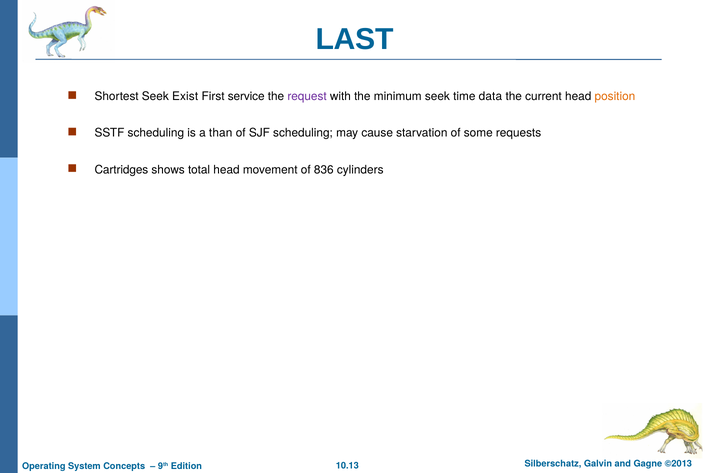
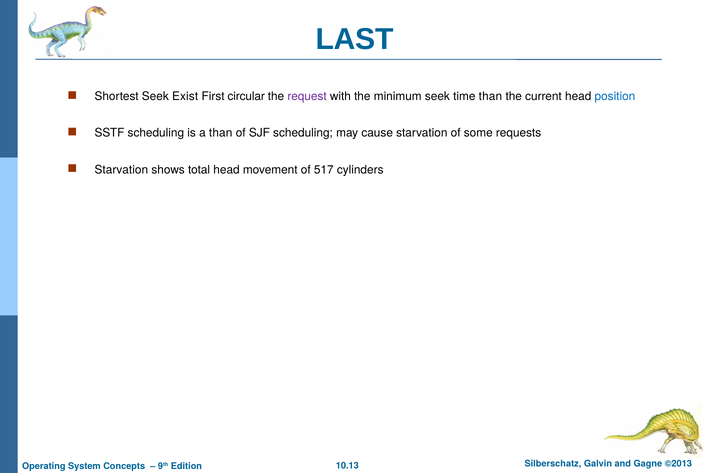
service: service -> circular (246, 96)
time data: data -> than (490, 96)
position colour: orange -> blue (615, 96)
Cartridges: Cartridges -> Starvation (121, 170)
836: 836 -> 517 (324, 170)
